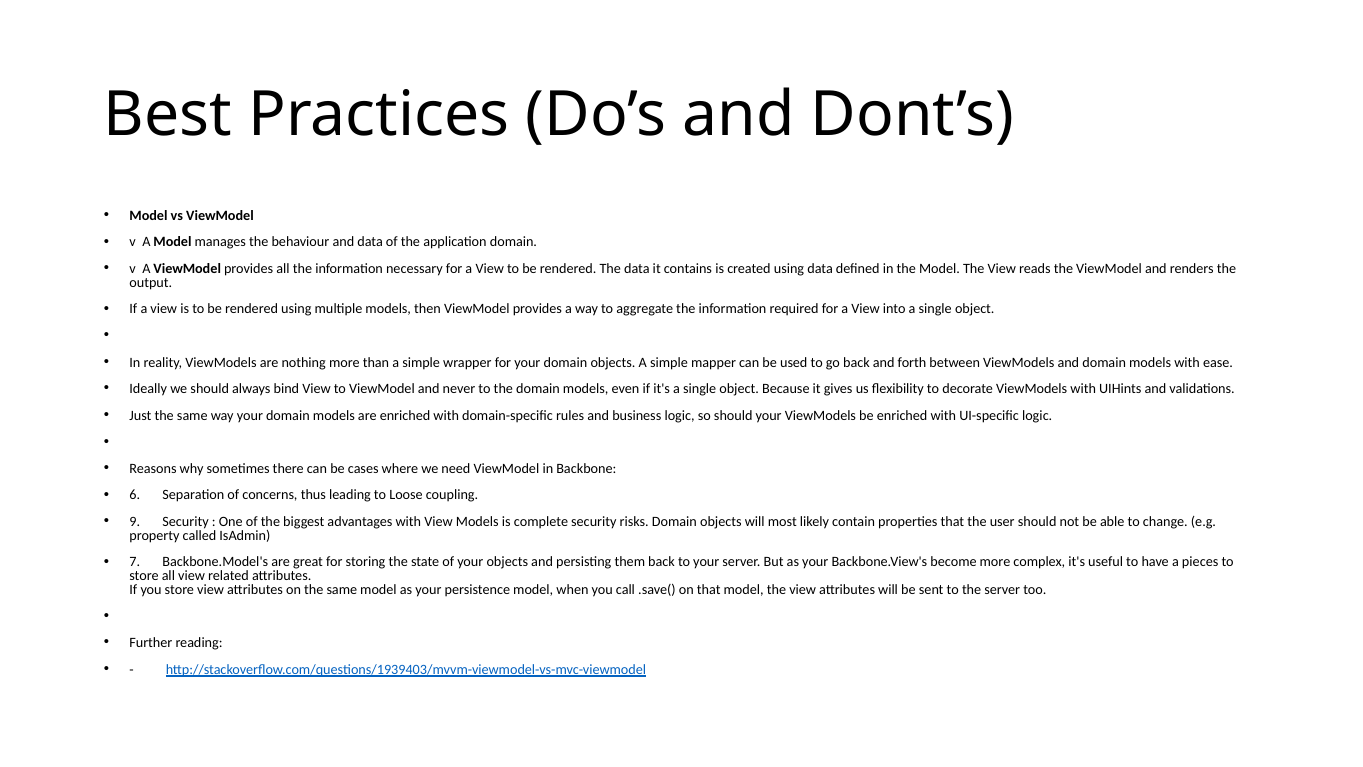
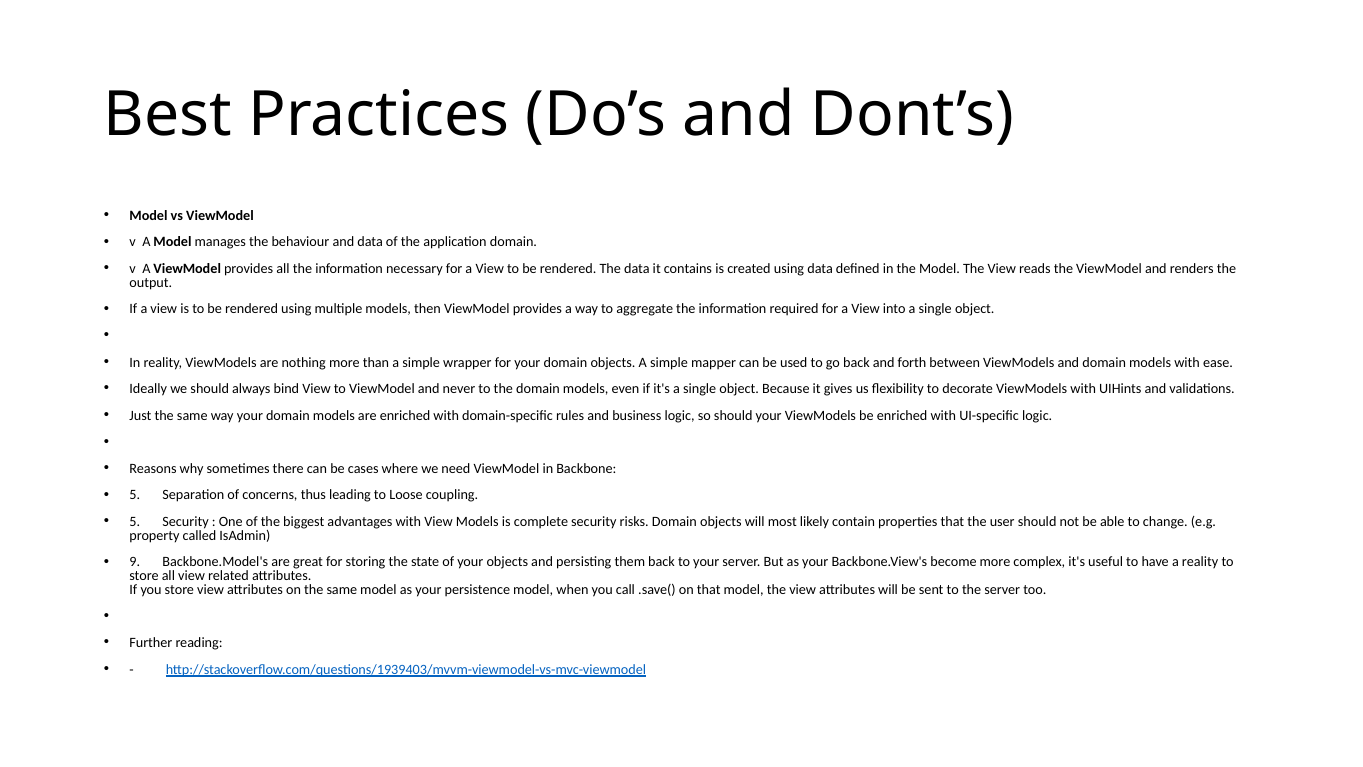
6: 6 -> 5 (135, 495)
9: 9 -> 5 (135, 522)
7: 7 -> 9 (135, 562)
a pieces: pieces -> reality (1200, 562)
